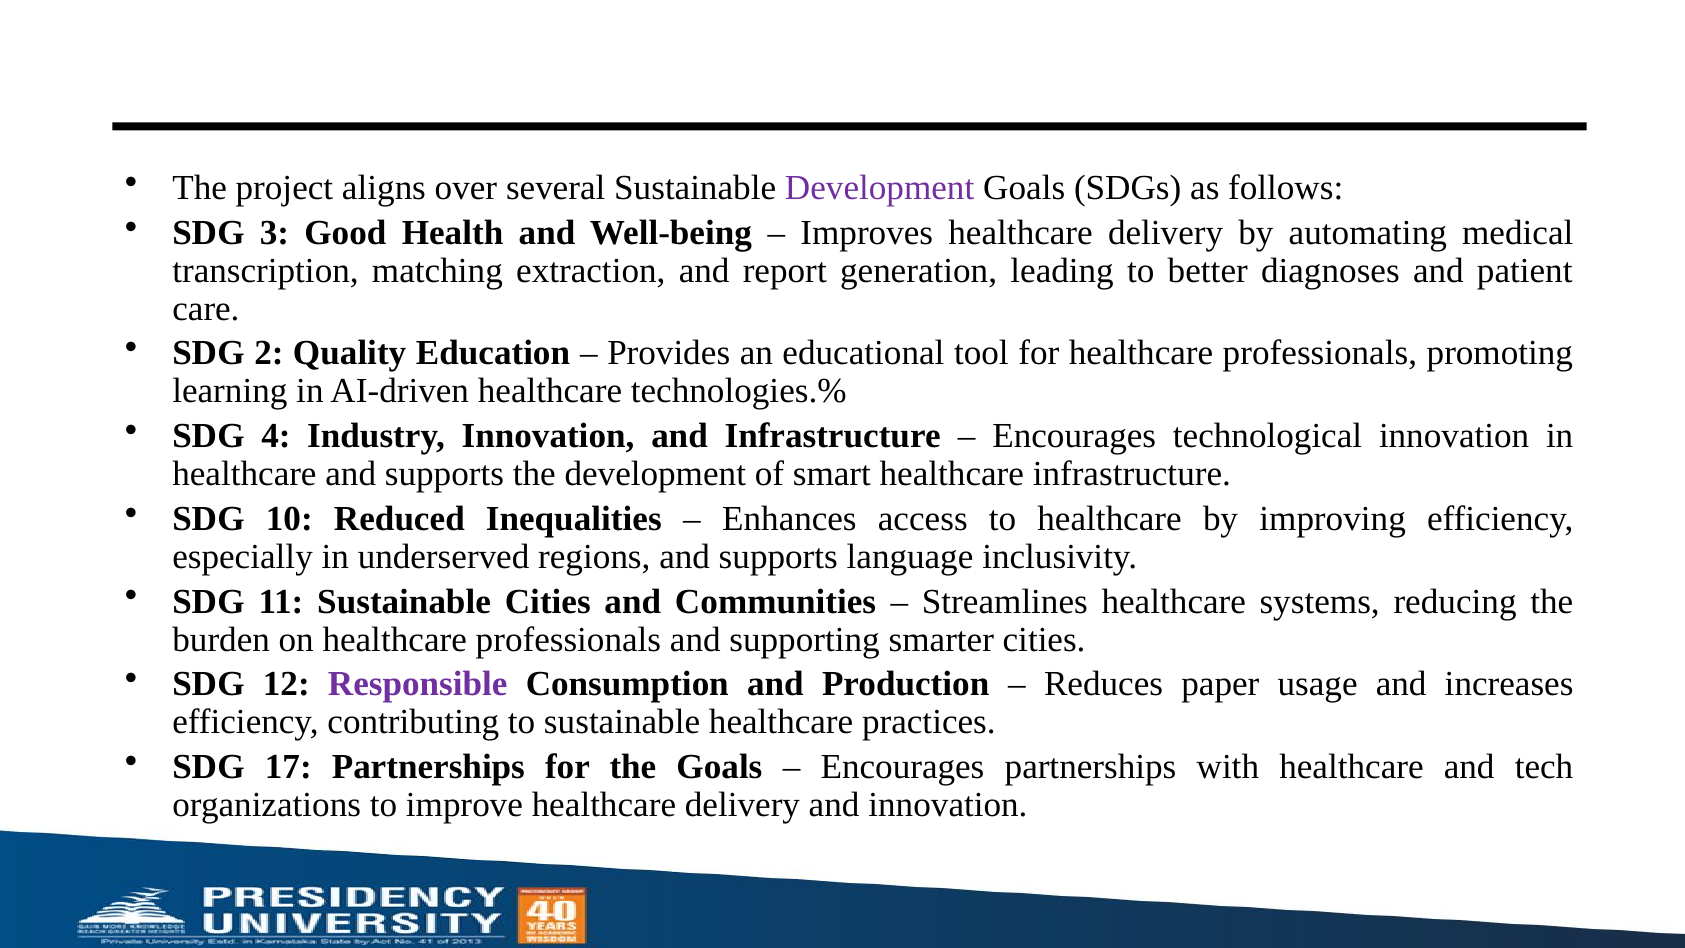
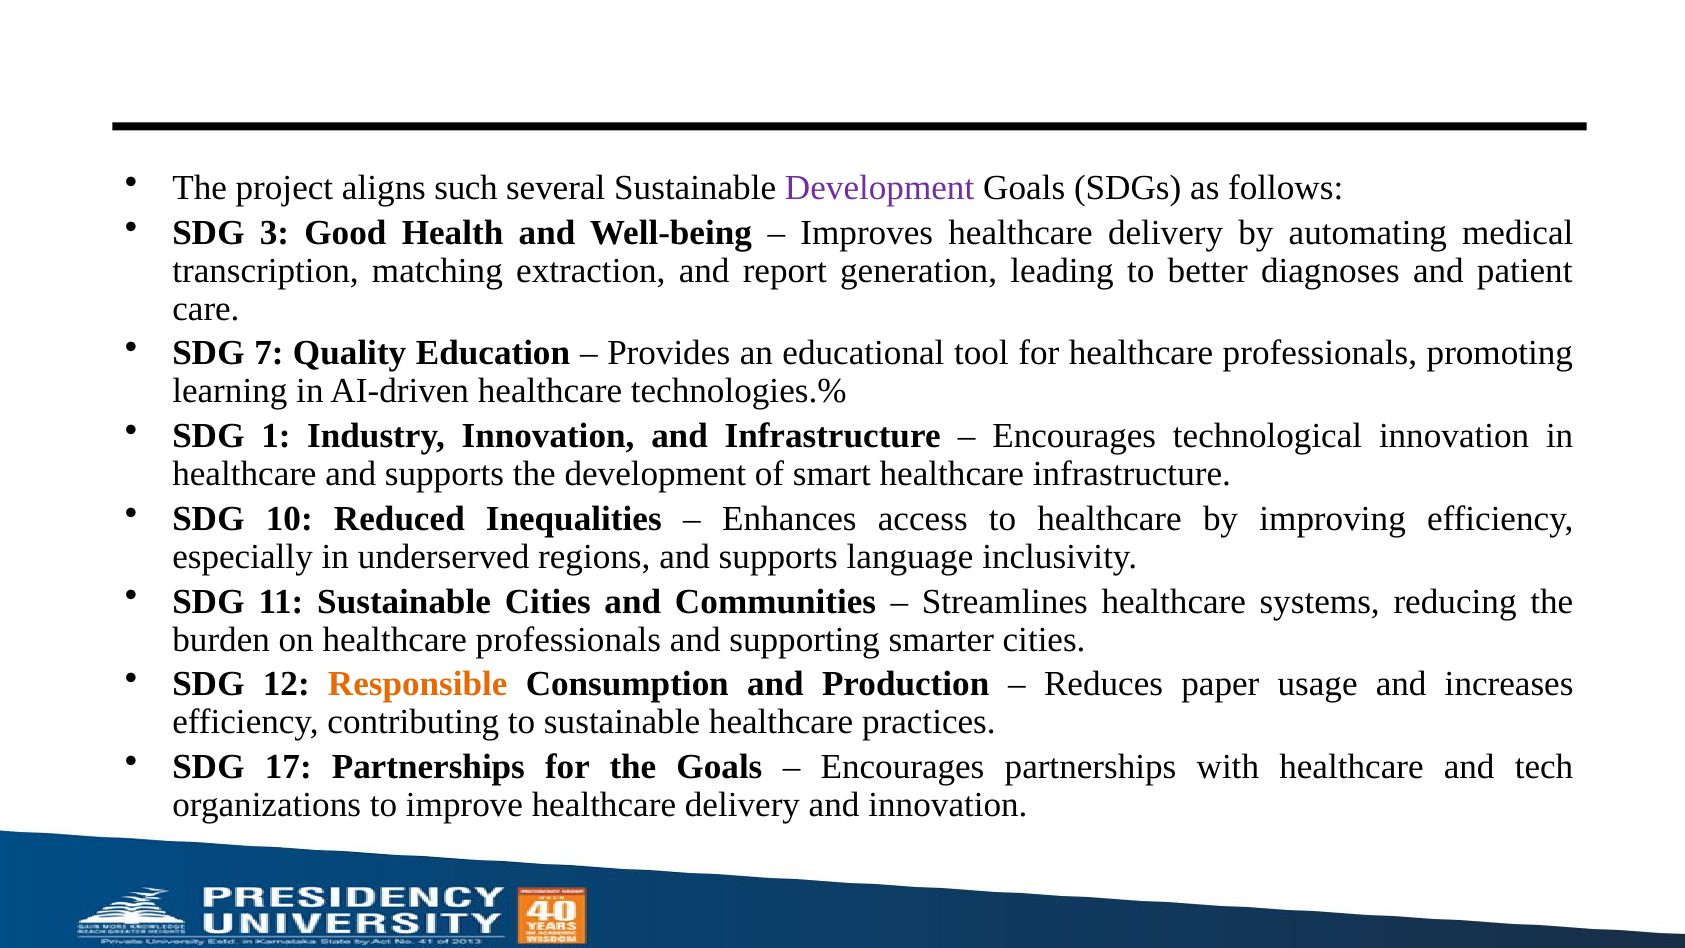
over: over -> such (466, 188)
2: 2 -> 7 (269, 353)
4: 4 -> 1 (276, 436)
Responsible colour: purple -> orange (418, 684)
